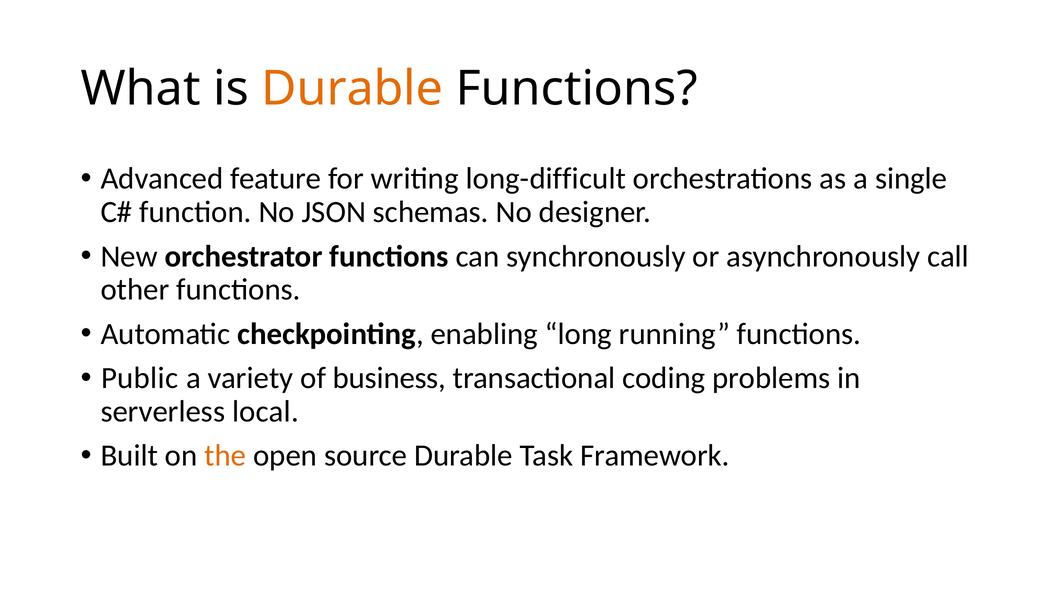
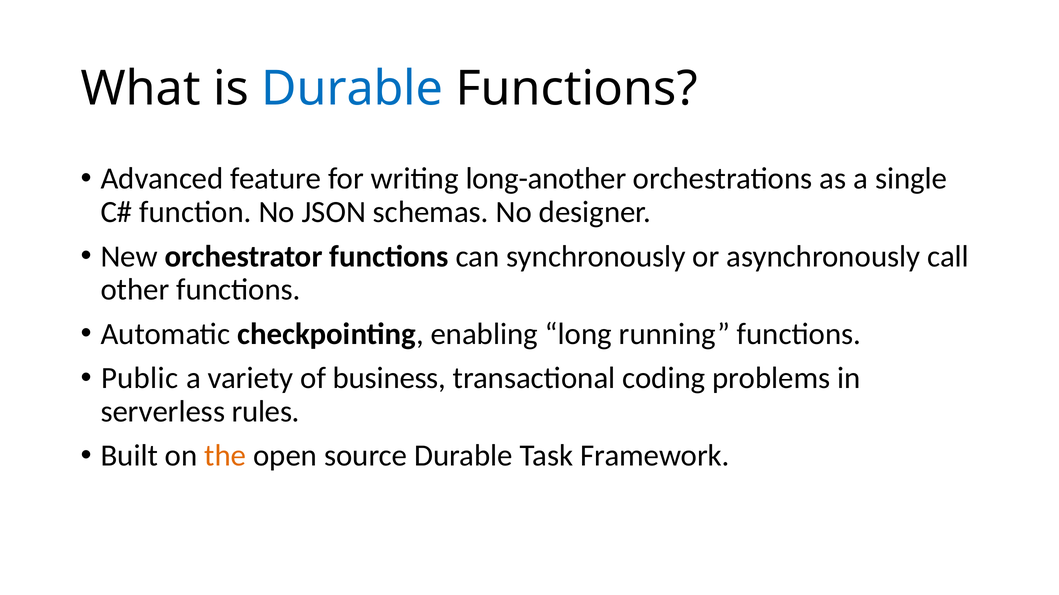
Durable colour: orange -> blue (352, 89)
long-difficult: long-difficult -> long-another (546, 179)
local: local -> rules (266, 412)
